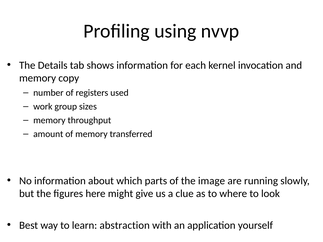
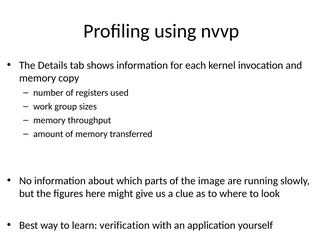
abstraction: abstraction -> verification (125, 225)
